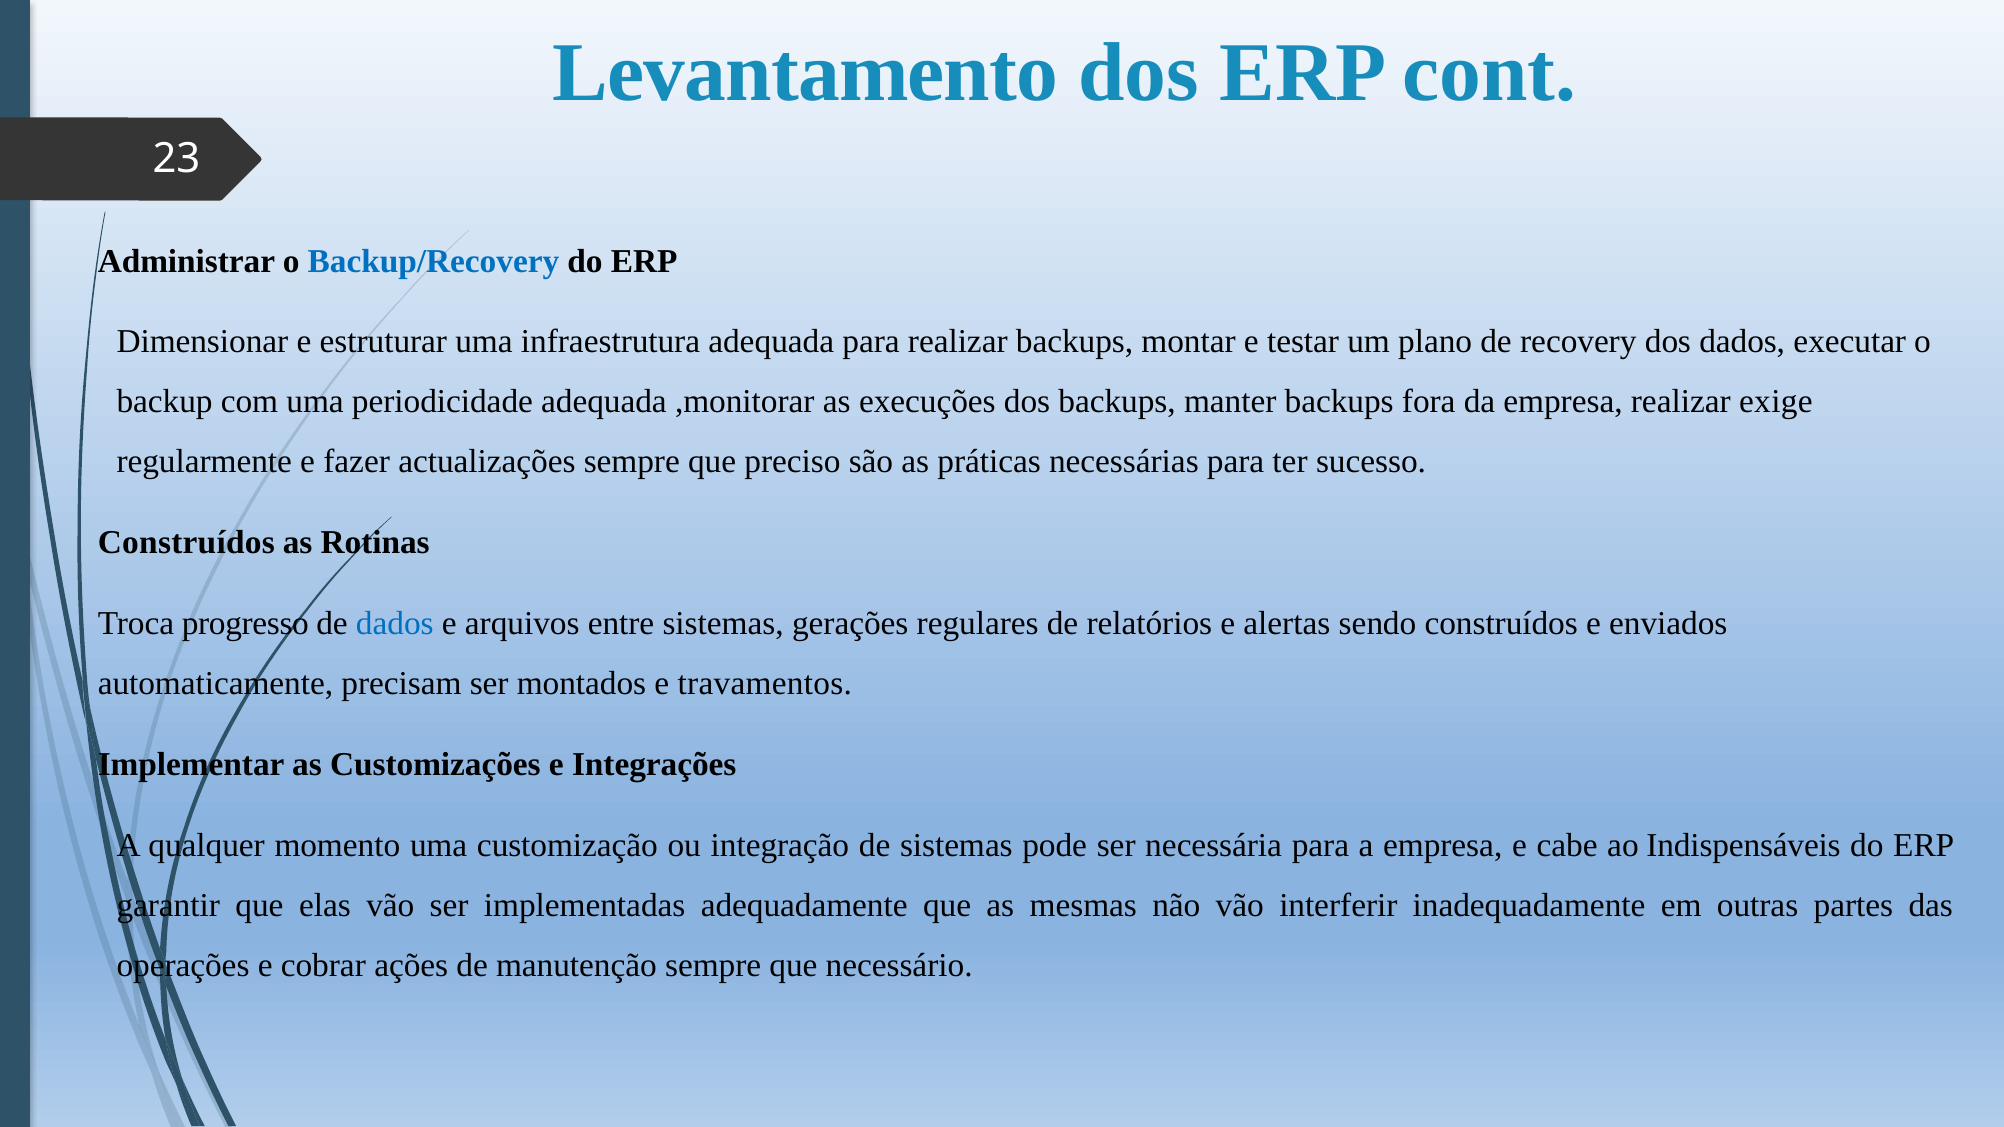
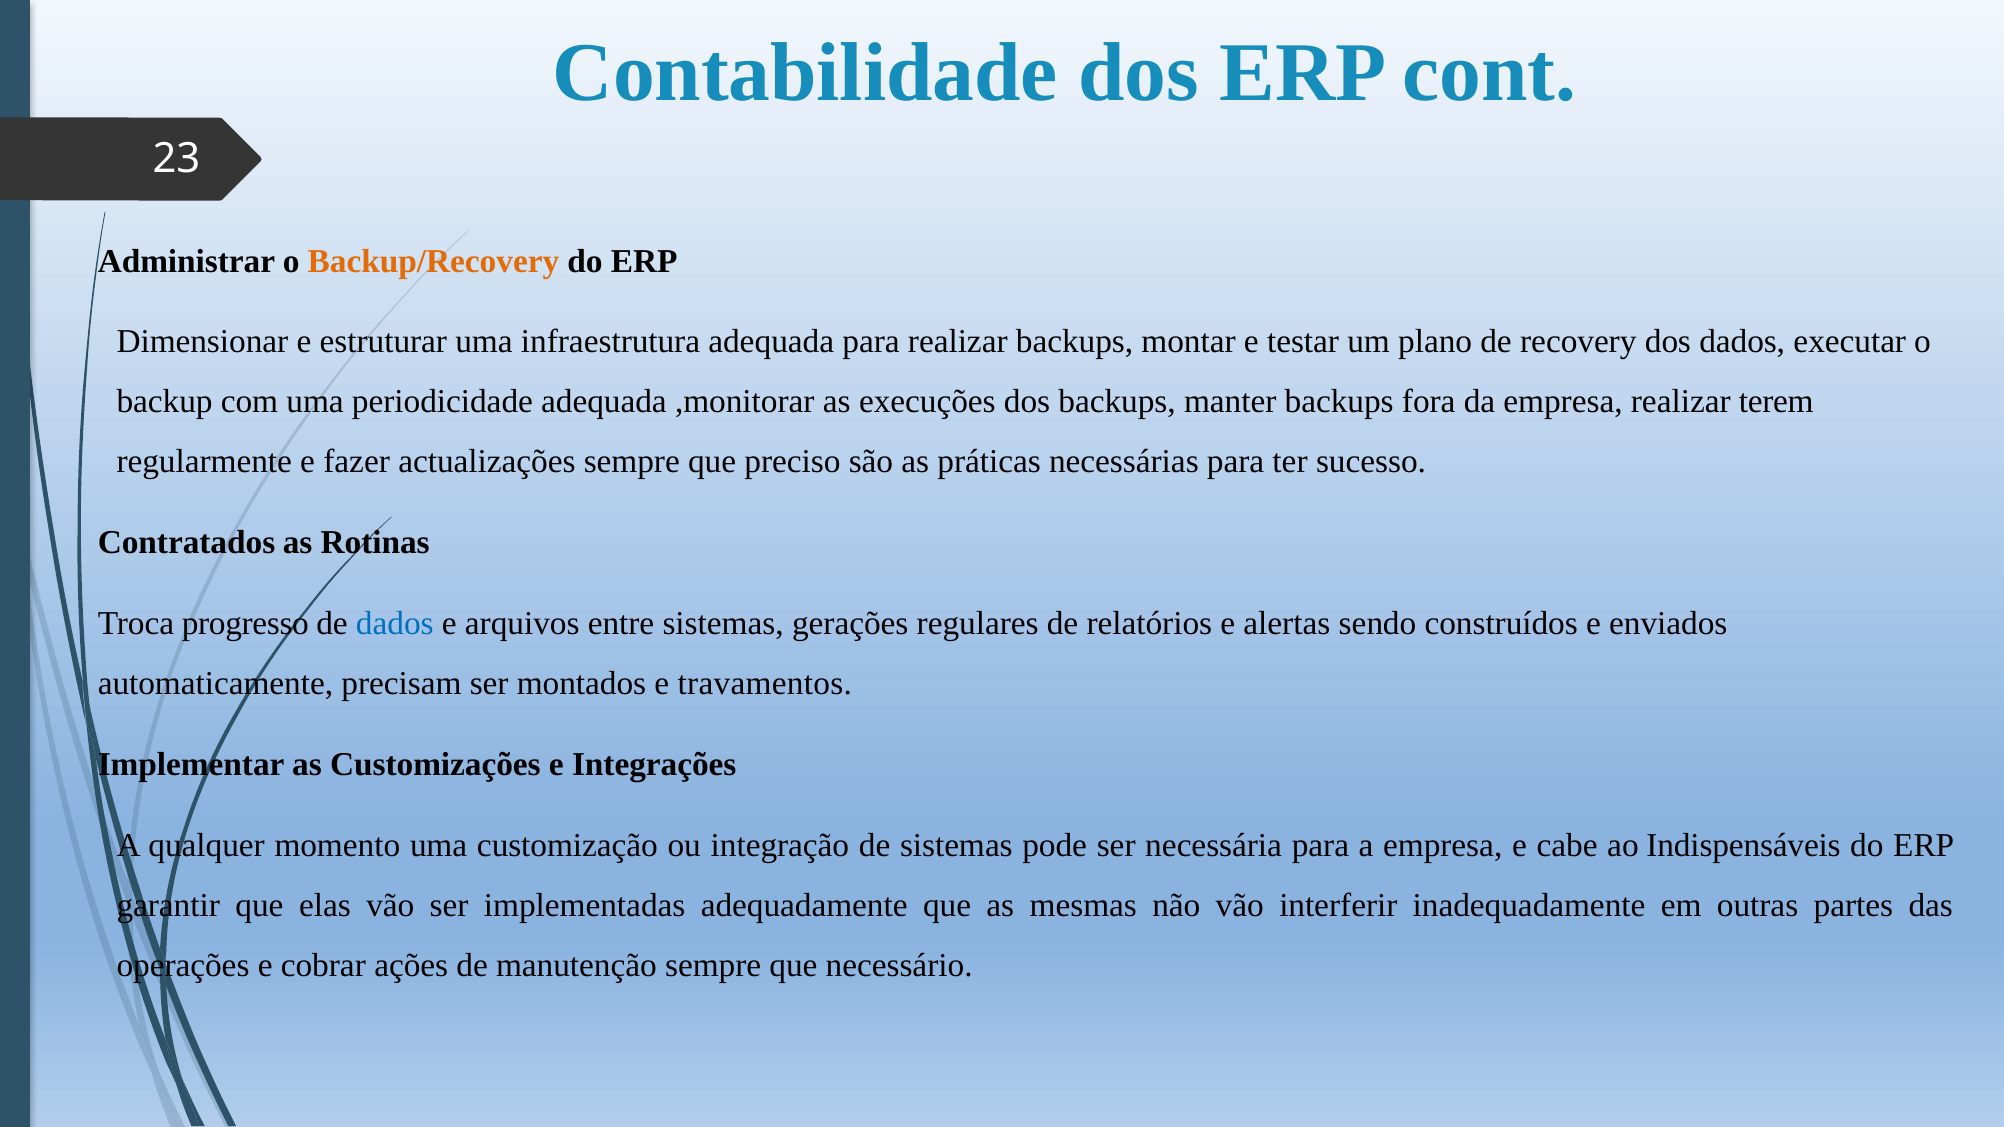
Levantamento: Levantamento -> Contabilidade (805, 73)
Backup/Recovery colour: blue -> orange (433, 261)
exige: exige -> terem (1776, 402)
Construídos: Construídos -> Contratados (187, 543)
